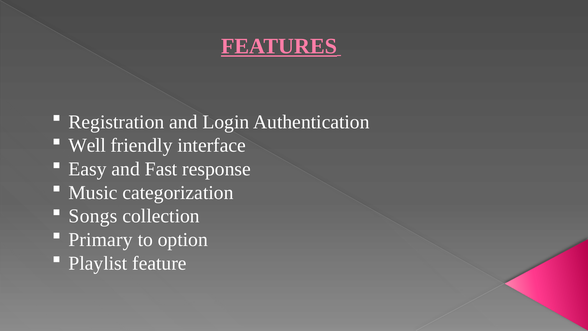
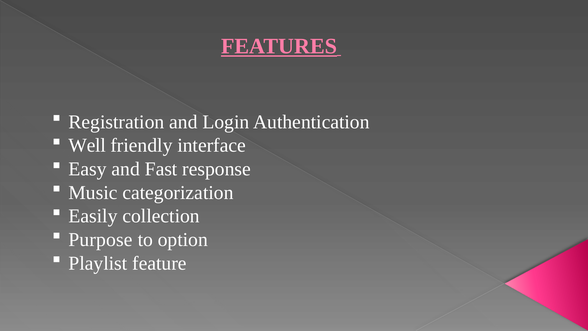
Songs: Songs -> Easily (93, 216)
Primary: Primary -> Purpose (101, 240)
